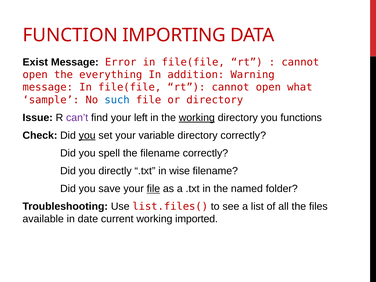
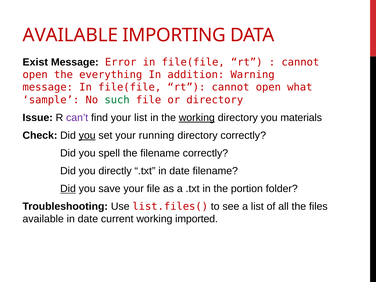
FUNCTION: FUNCTION -> AVAILABLE (70, 35)
such colour: blue -> green (117, 100)
your left: left -> list (141, 118)
functions: functions -> materials (301, 118)
variable: variable -> running (157, 135)
.txt in wise: wise -> date (180, 171)
Did underline: none -> present (68, 189)
file underline: present -> none (153, 189)
named: named -> portion (247, 189)
